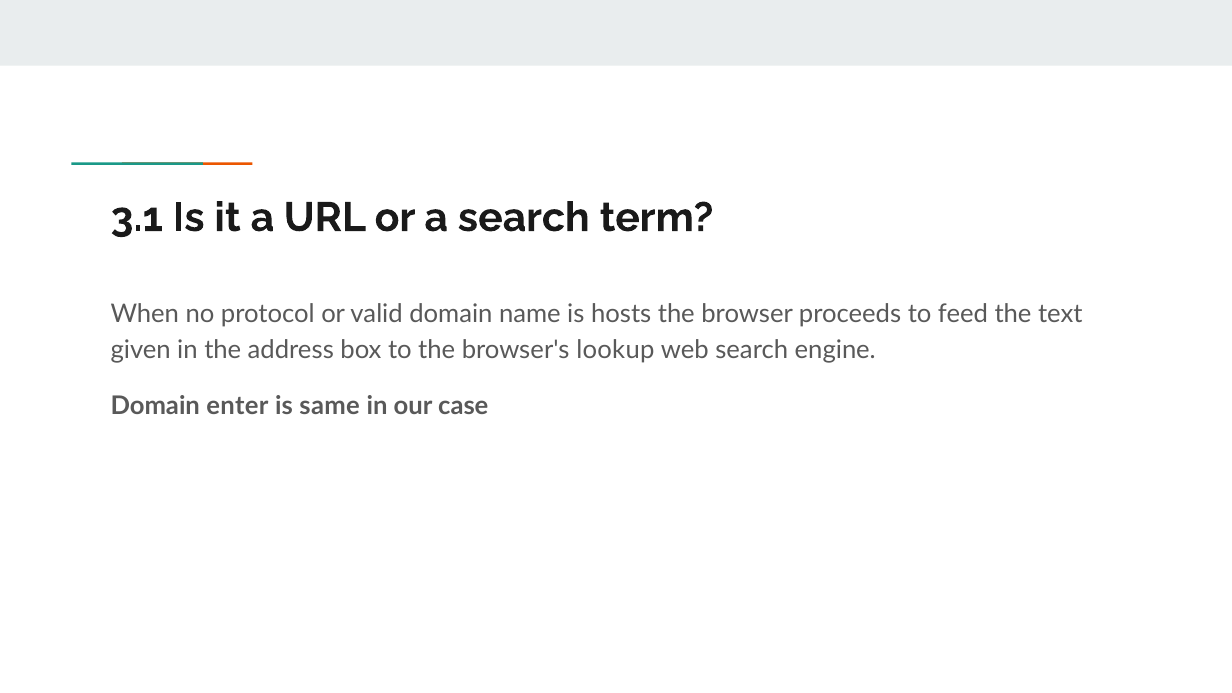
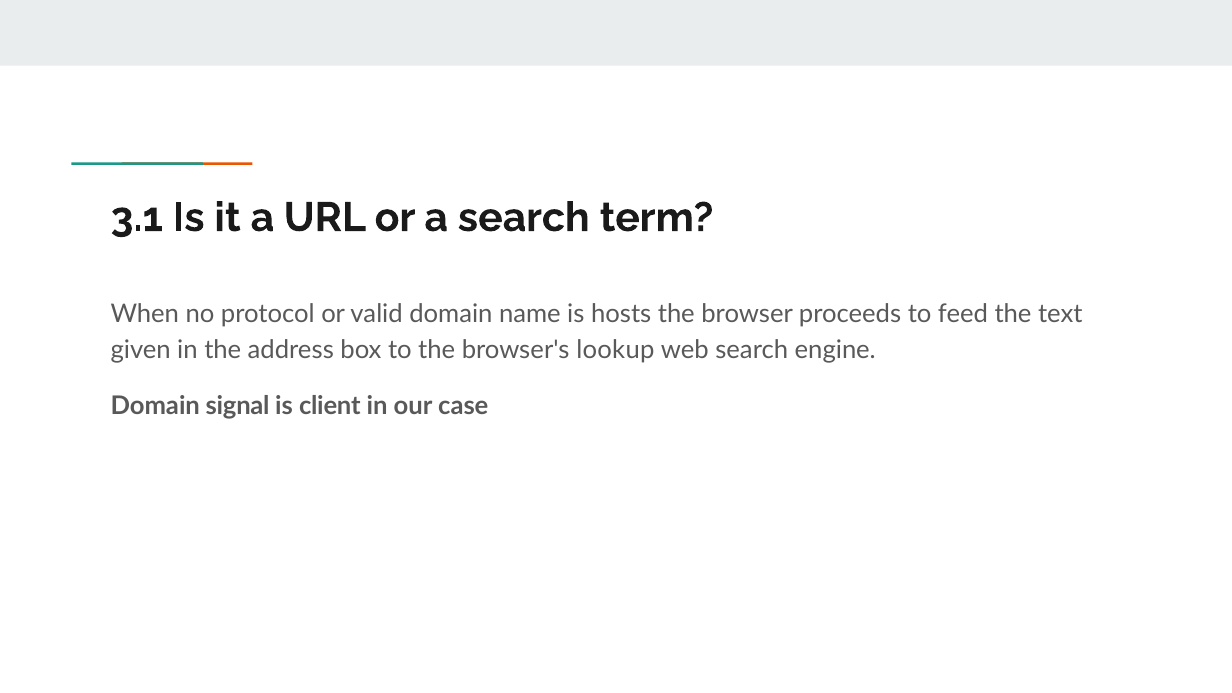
enter: enter -> signal (238, 406)
same: same -> client (330, 406)
